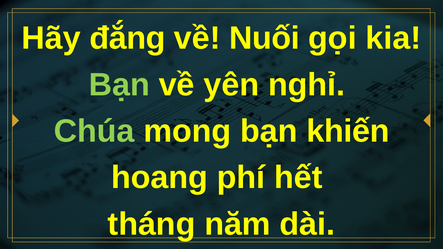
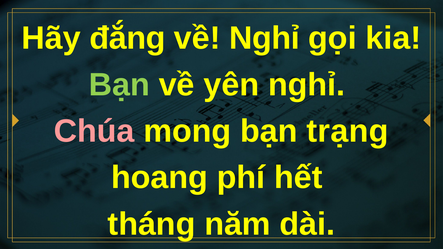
về Nuối: Nuối -> Nghỉ (265, 38)
Chúa colour: light green -> pink (94, 131)
khiến: khiến -> trạng (348, 131)
